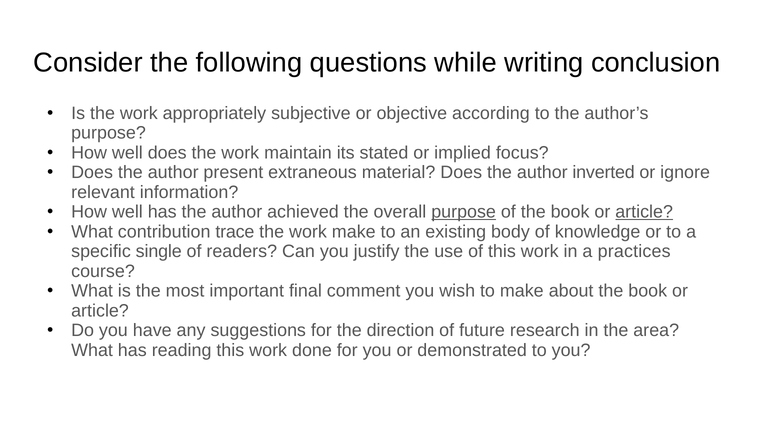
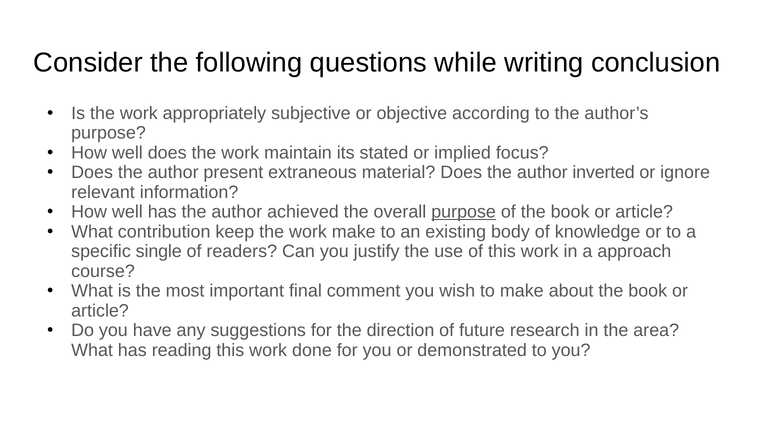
article underline: present -> none (644, 212)
trace: trace -> keep (235, 232)
practices: practices -> approach (634, 251)
